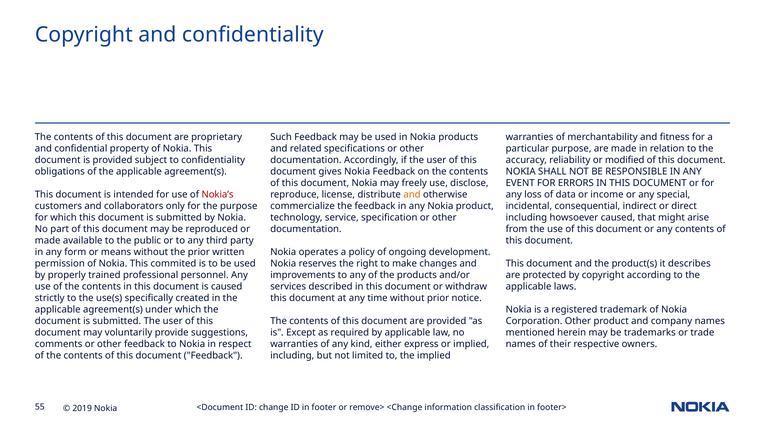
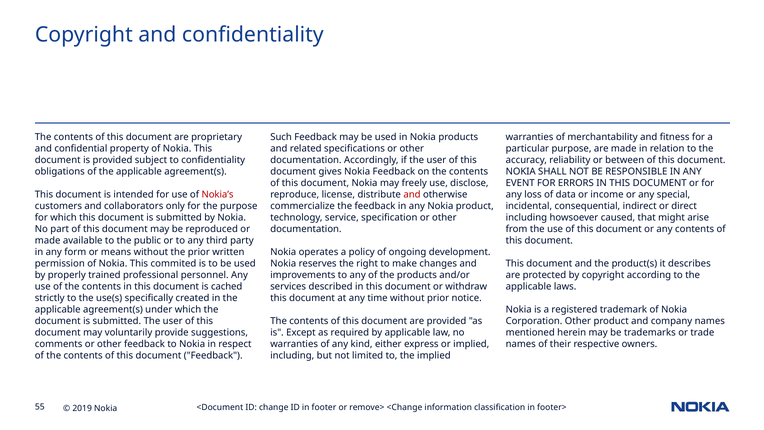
modified: modified -> between (625, 160)
and colour: orange -> red (412, 194)
is caused: caused -> cached (227, 286)
